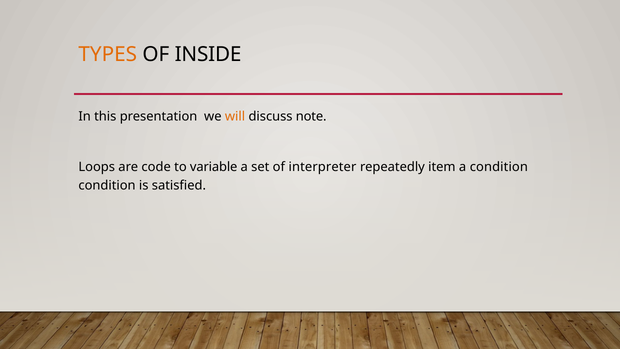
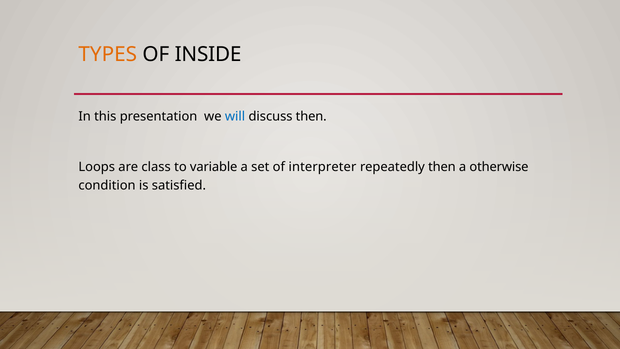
will colour: orange -> blue (235, 117)
discuss note: note -> then (311, 117)
code: code -> class (156, 167)
repeatedly item: item -> then (442, 167)
a condition: condition -> otherwise (499, 167)
